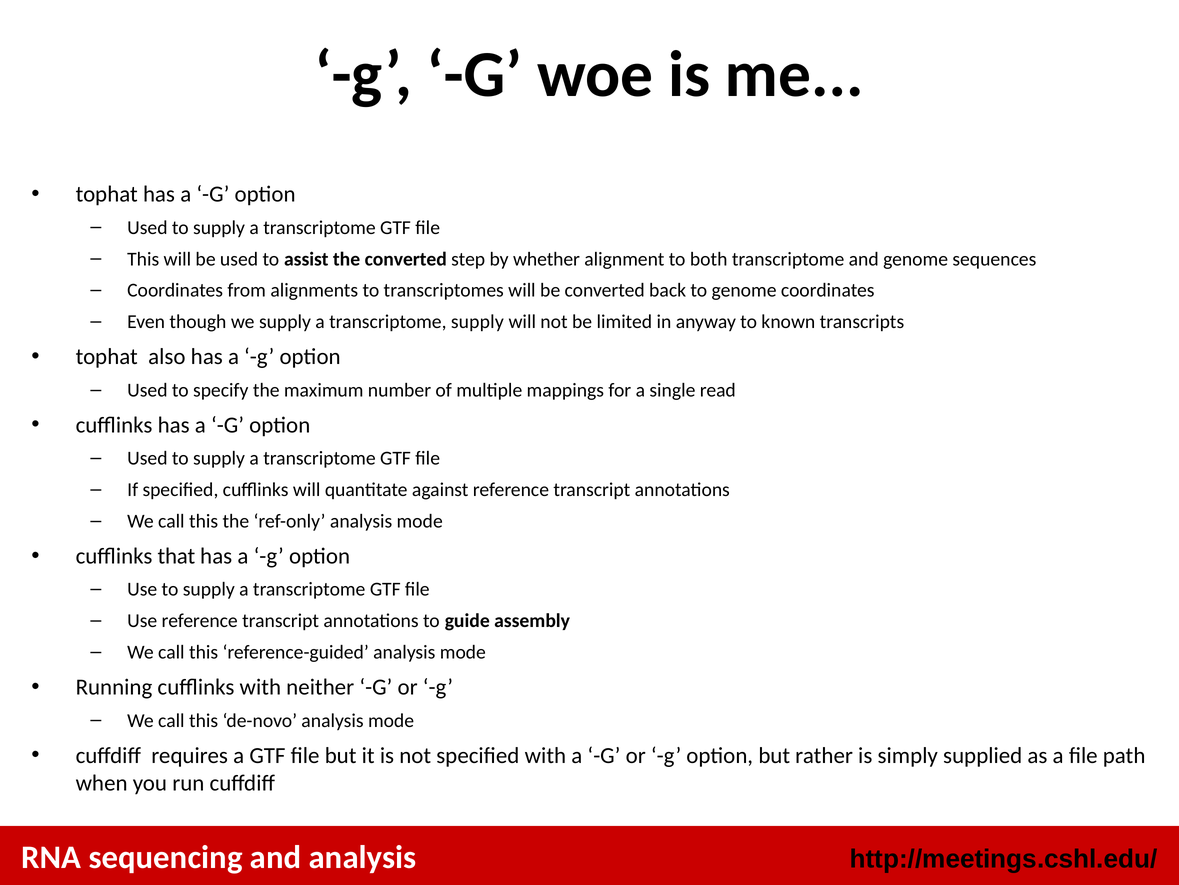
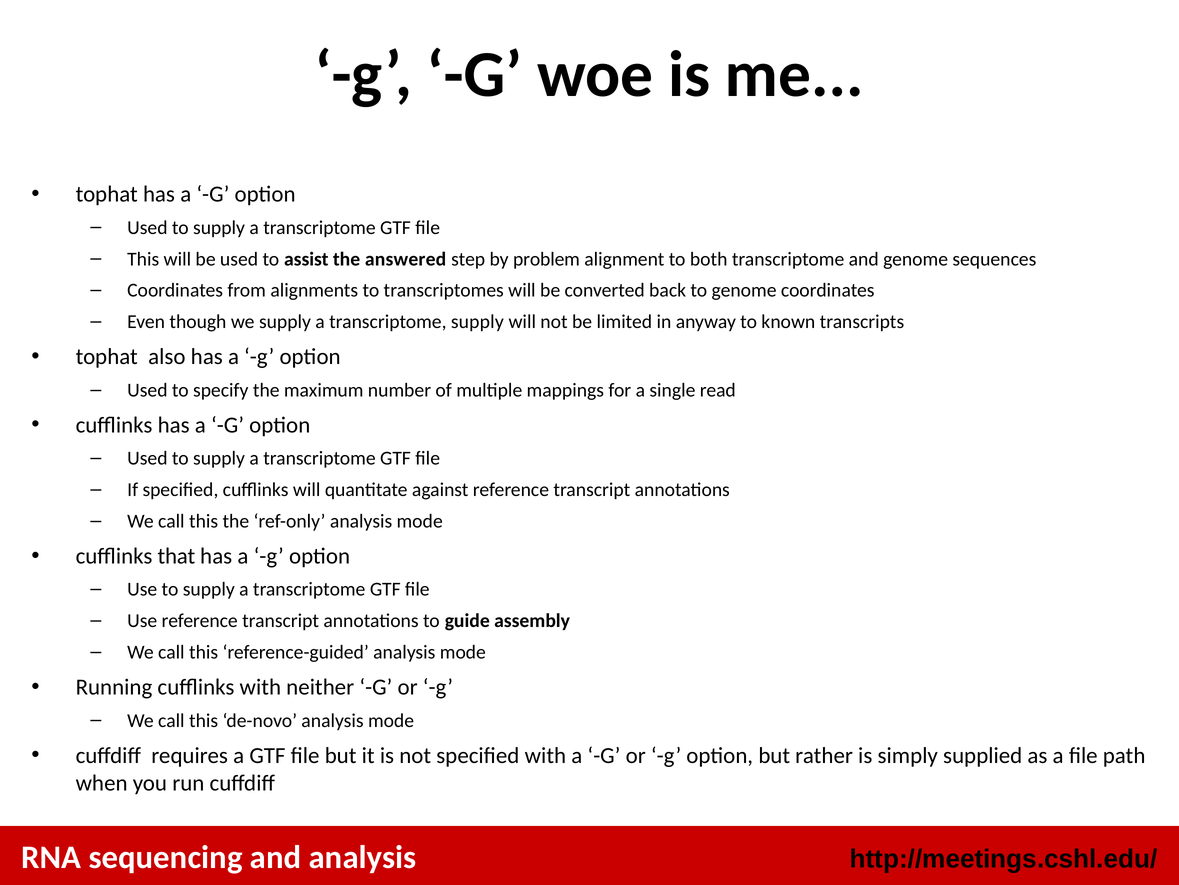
the converted: converted -> answered (406, 259)
whether: whether -> problem (546, 259)
